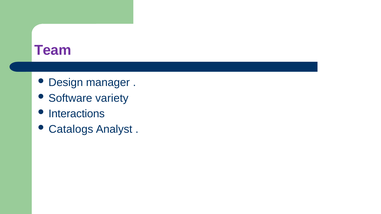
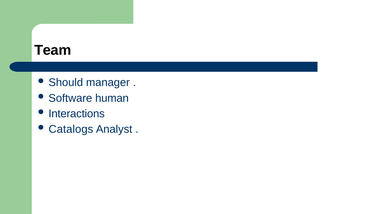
Team colour: purple -> black (53, 50)
Design: Design -> Should (66, 83)
variety: variety -> human (112, 98)
